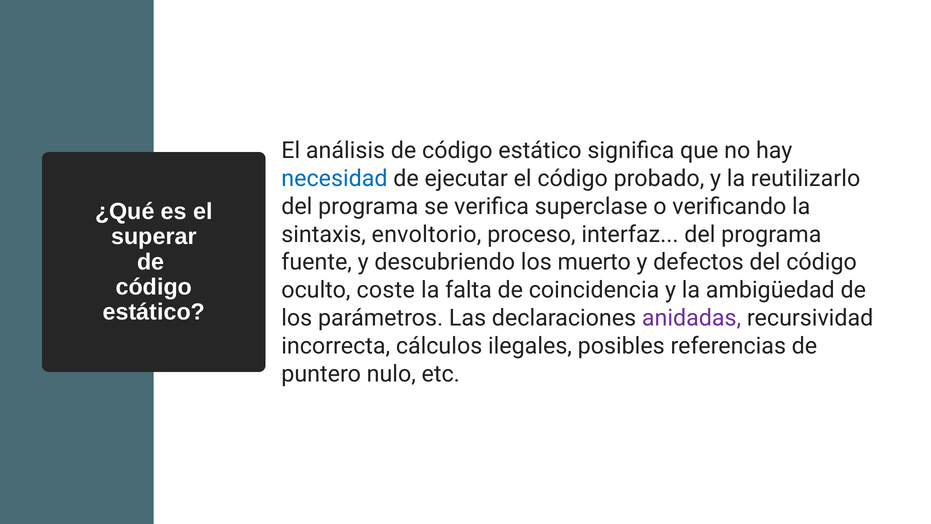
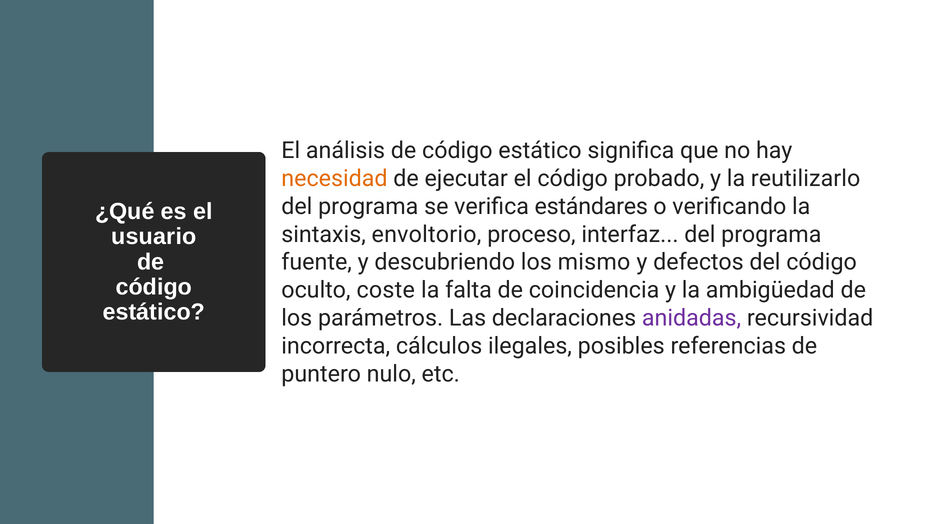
necesidad colour: blue -> orange (334, 178)
superclase: superclase -> estándares (591, 206)
superar: superar -> usuario (154, 237)
muerto: muerto -> mismo (594, 262)
